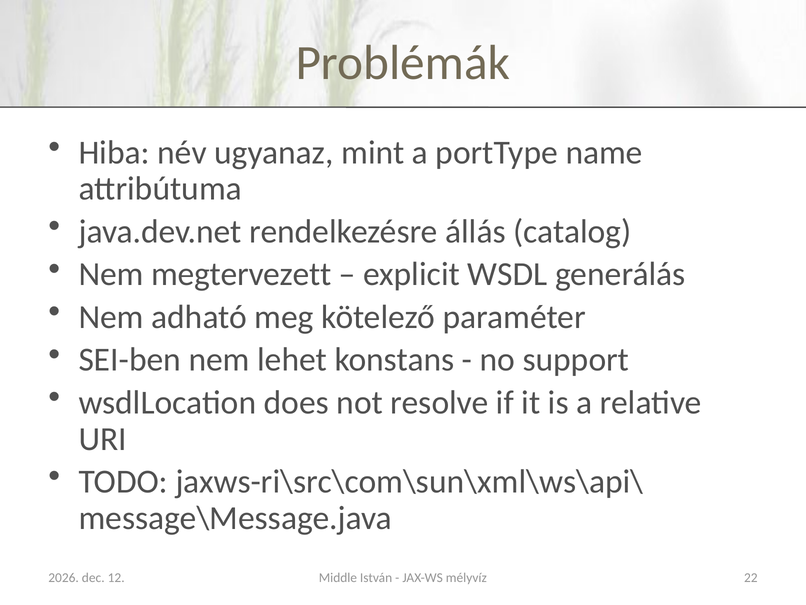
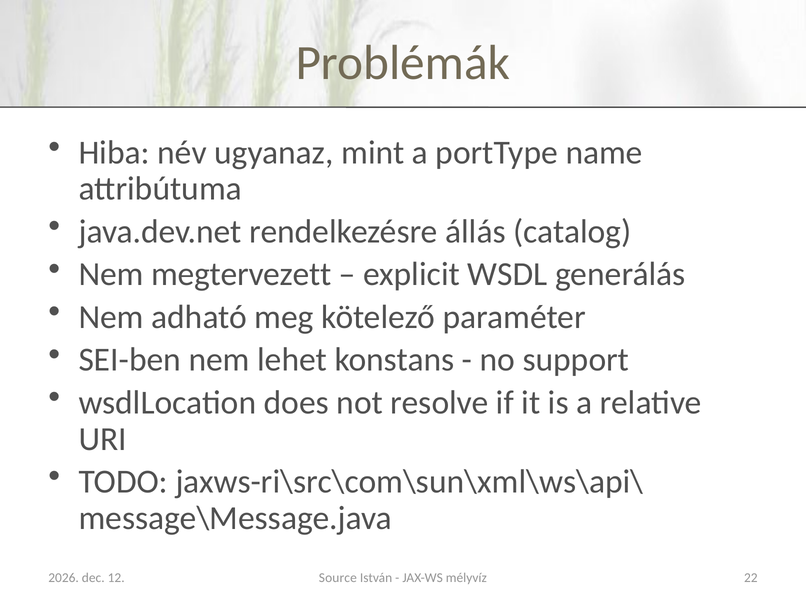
Middle: Middle -> Source (338, 577)
